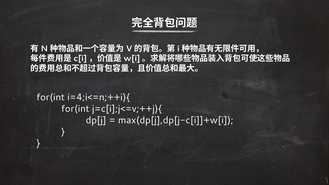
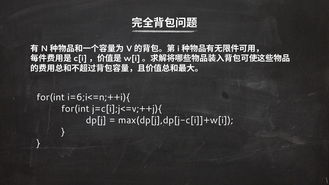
i=4;i<=n;++i){: i=4;i<=n;++i){ -> i=6;i<=n;++i){ (99, 97)
